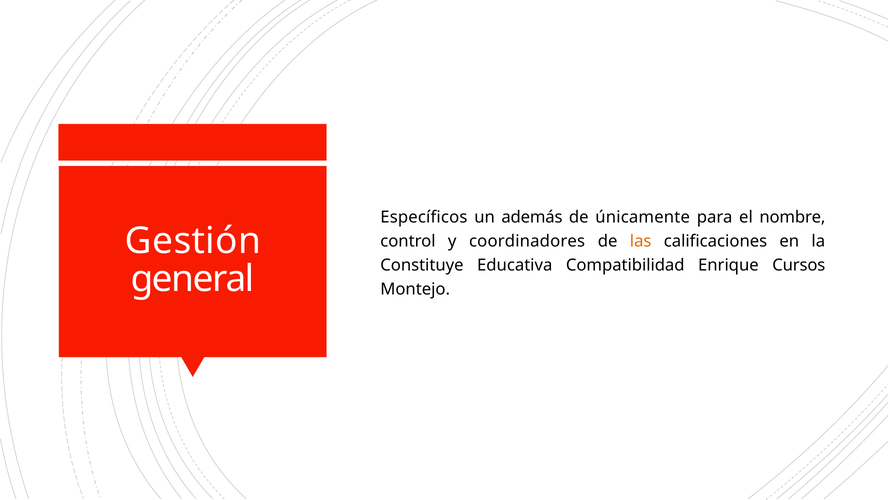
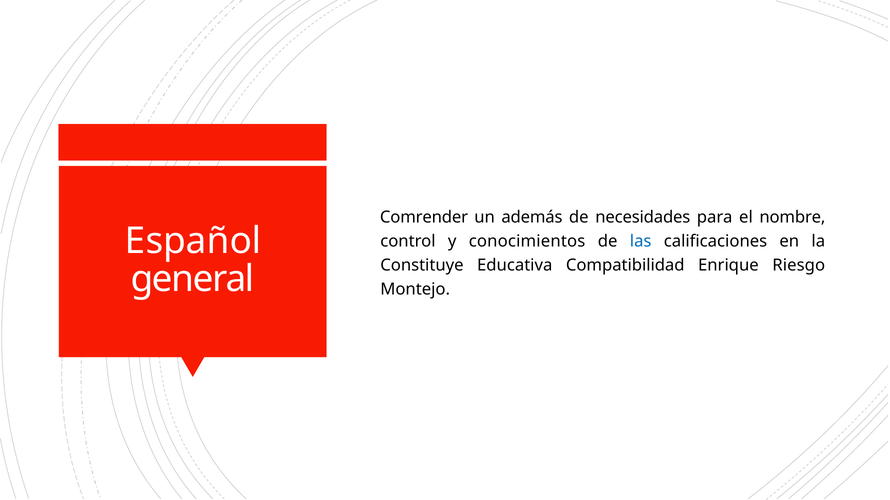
Específicos: Específicos -> Comrender (424, 217)
únicamente: únicamente -> necesidades (643, 217)
Gestión: Gestión -> Español (193, 241)
coordinadores: coordinadores -> conocimientos (527, 241)
las colour: orange -> blue (641, 241)
Cursos: Cursos -> Riesgo (799, 265)
